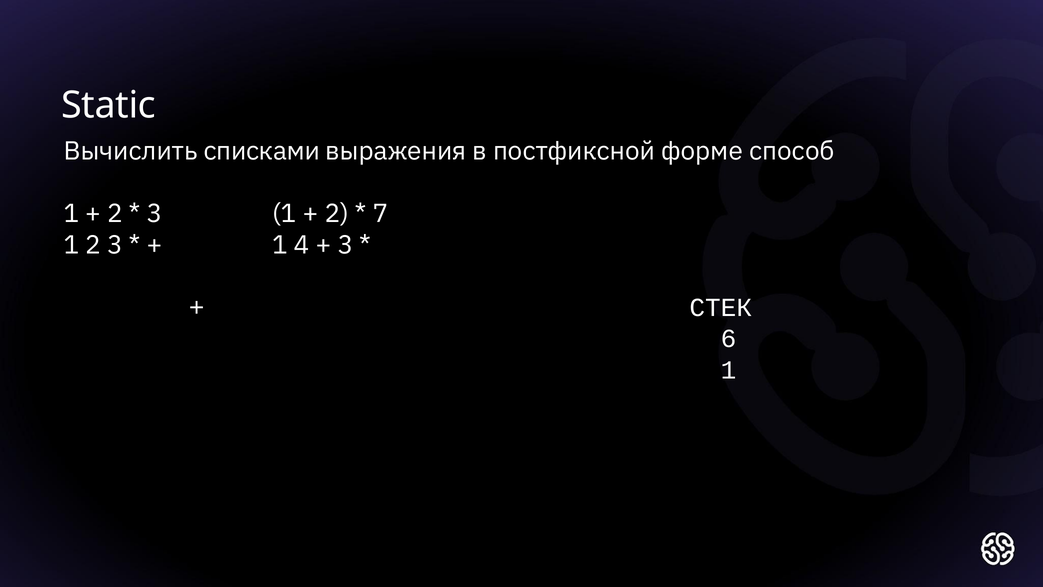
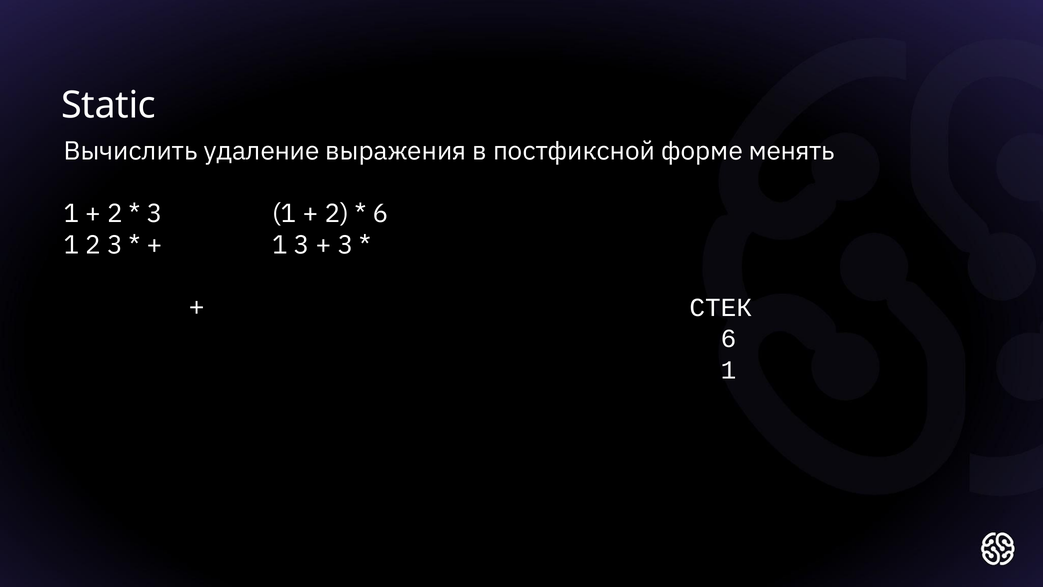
списками: списками -> удаление (262, 151)
способ: способ -> менять (792, 151)
7: 7 -> 6 (381, 214)
1 4: 4 -> 3 (302, 245)
